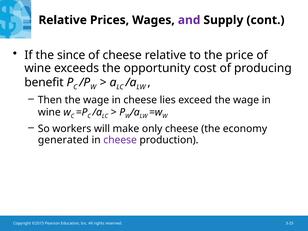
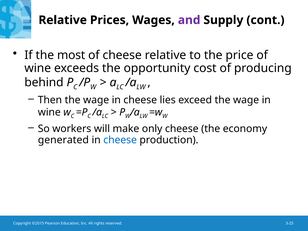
since: since -> most (71, 55)
benefit: benefit -> behind (44, 82)
cheese colour: purple -> blue (120, 140)
